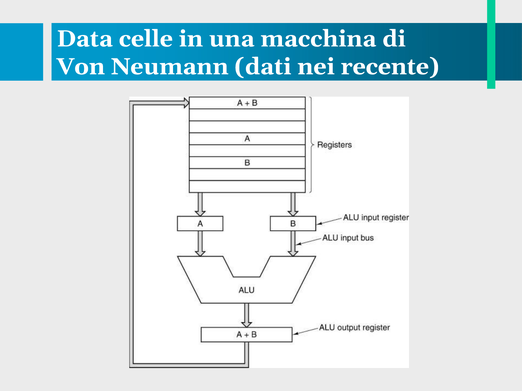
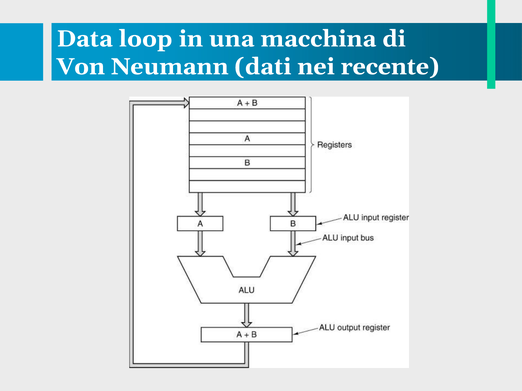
celle: celle -> loop (146, 39)
